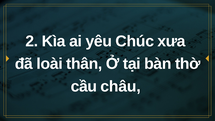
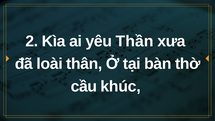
Chúc: Chúc -> Thần (135, 41)
châu: châu -> khúc (121, 86)
